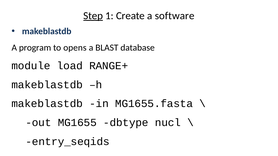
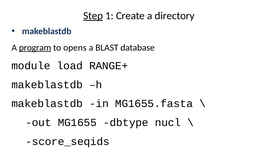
software: software -> directory (175, 16)
program underline: none -> present (35, 48)
entry_seqids: entry_seqids -> score_seqids (68, 142)
